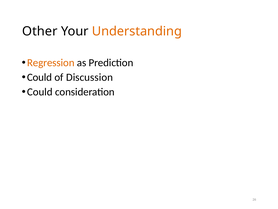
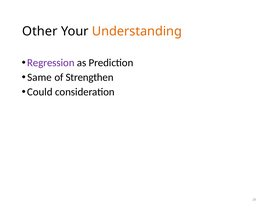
Regression colour: orange -> purple (51, 63)
Could: Could -> Same (39, 77)
Discussion: Discussion -> Strengthen (90, 77)
